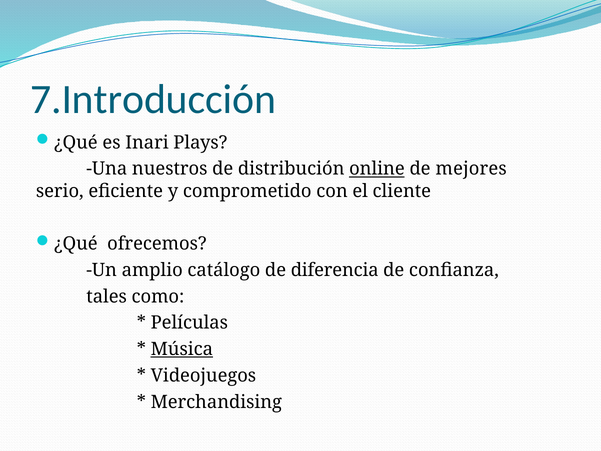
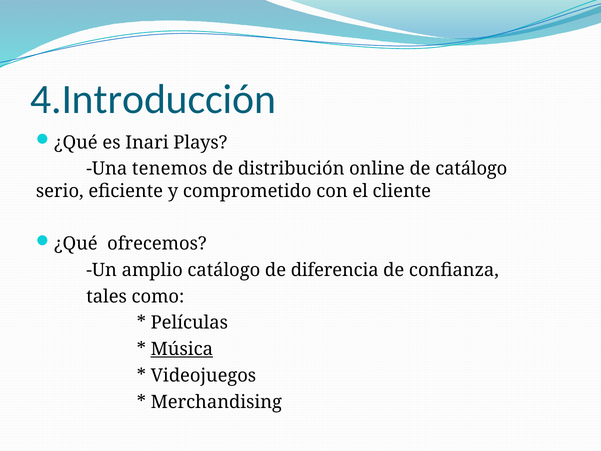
7.Introducción: 7.Introducción -> 4.Introducción (153, 99)
nuestros: nuestros -> tenemos (170, 169)
online underline: present -> none (377, 169)
de mejores: mejores -> catálogo (471, 169)
